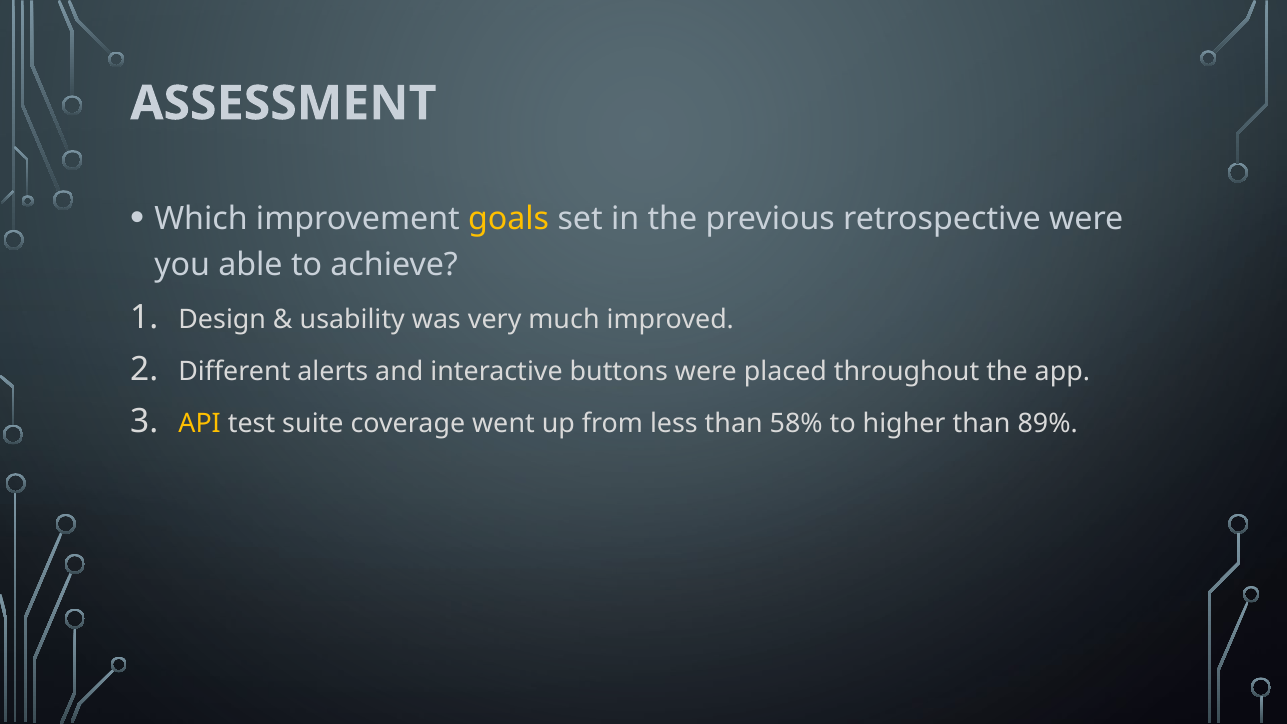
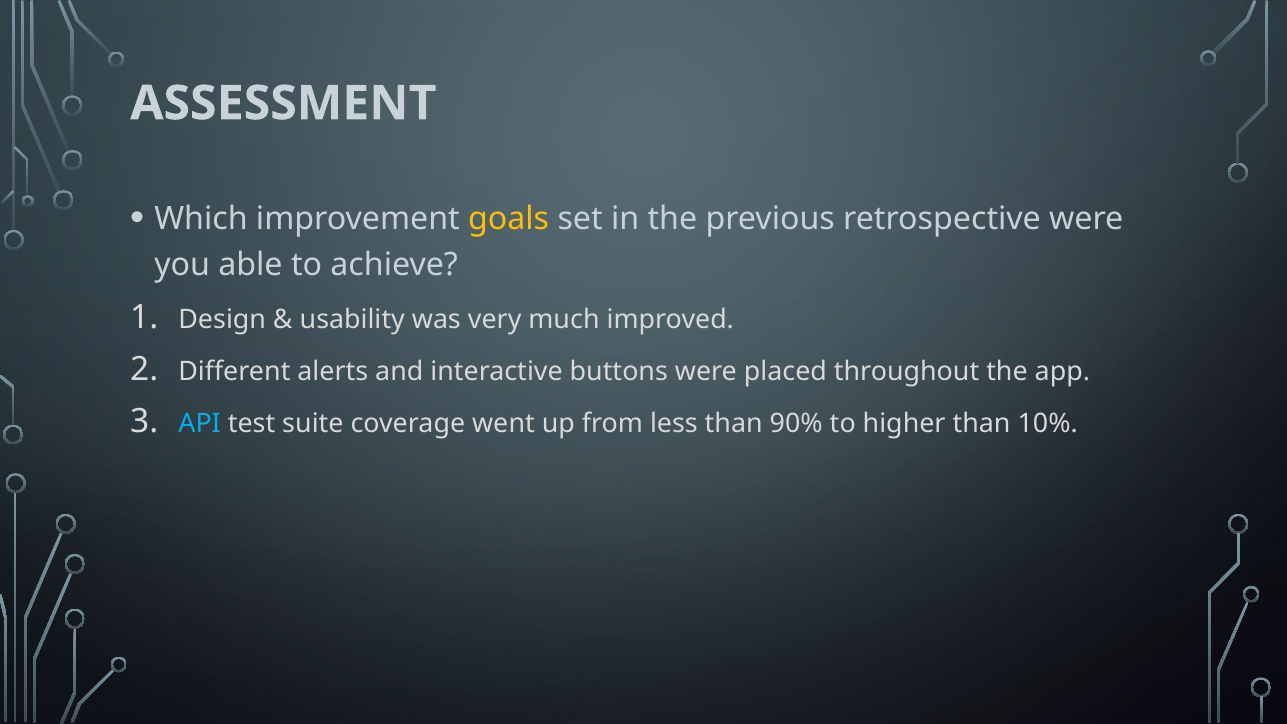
API colour: yellow -> light blue (200, 424)
58%: 58% -> 90% (796, 424)
89%: 89% -> 10% (1048, 424)
